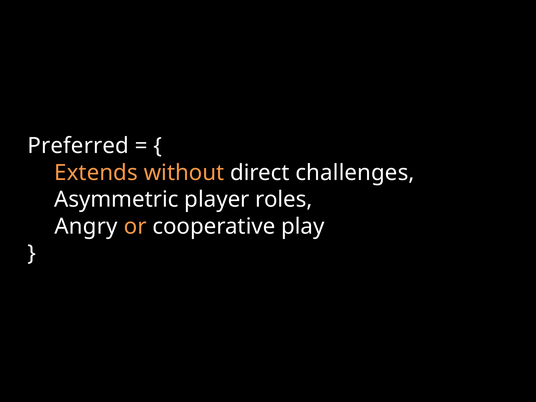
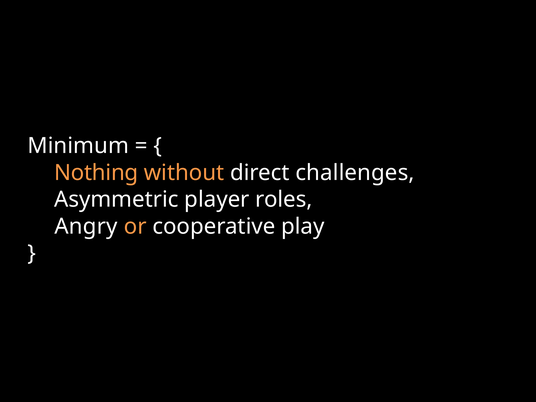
Preferred: Preferred -> Minimum (78, 146)
Extends: Extends -> Nothing (96, 173)
